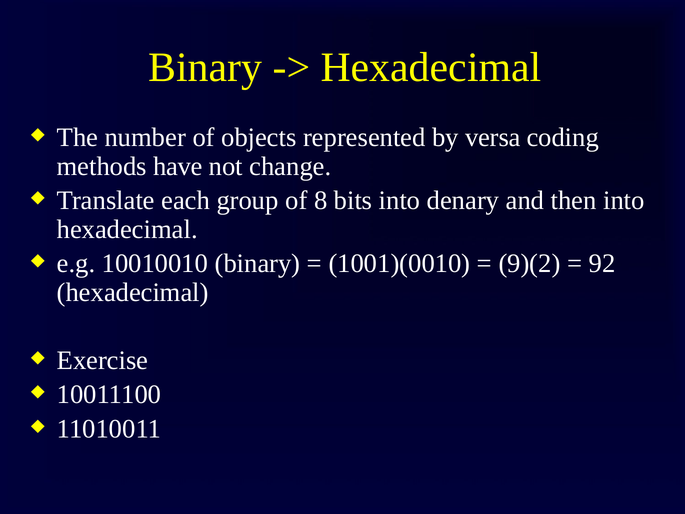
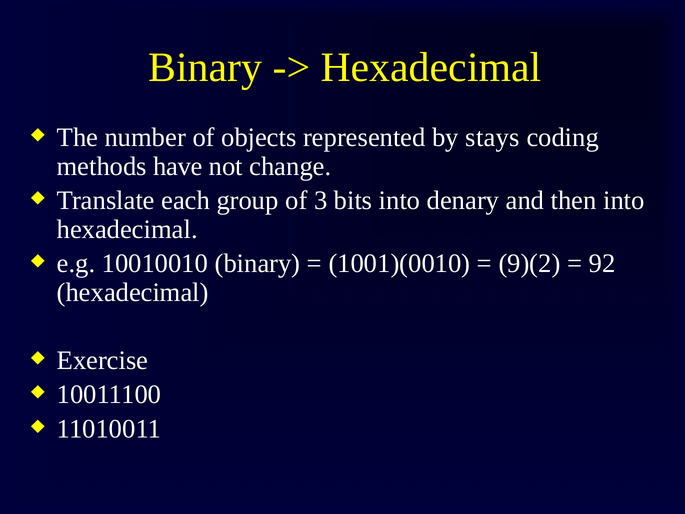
versa: versa -> stays (493, 138)
8: 8 -> 3 (321, 200)
